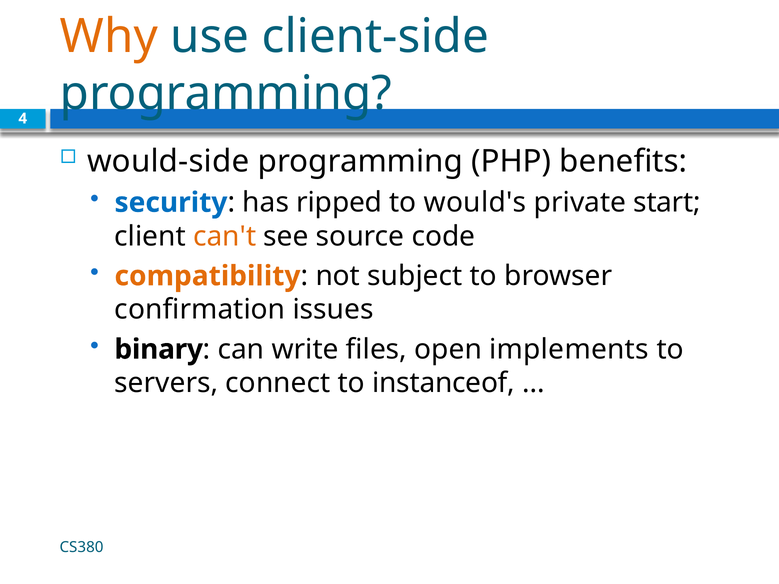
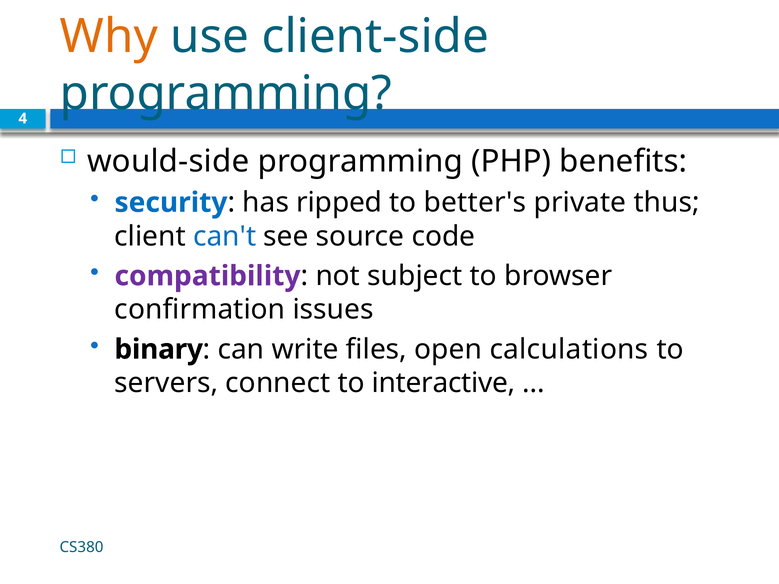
would's: would's -> better's (475, 203)
start: start -> thus (667, 203)
can't colour: orange -> blue (225, 236)
compatibility colour: orange -> purple (207, 276)
implements: implements -> calculations (569, 350)
instanceof: instanceof -> interactive (444, 383)
